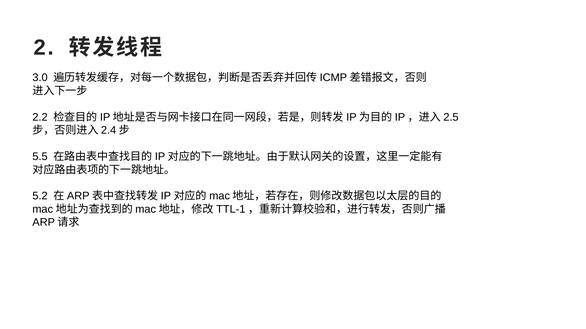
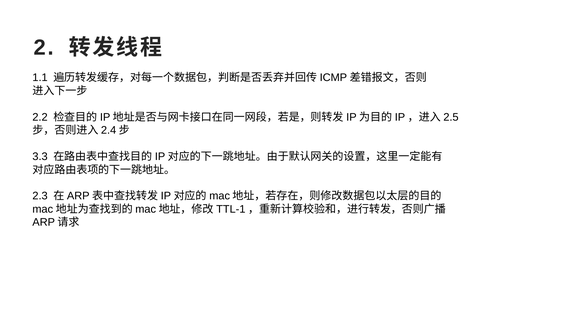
3.0: 3.0 -> 1.1 (40, 78)
5.5: 5.5 -> 3.3 (40, 157)
5.2: 5.2 -> 2.3 (40, 196)
